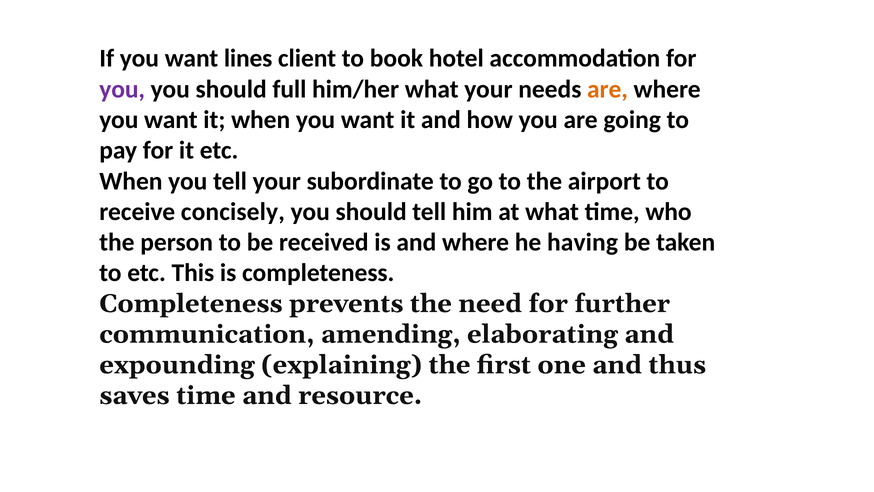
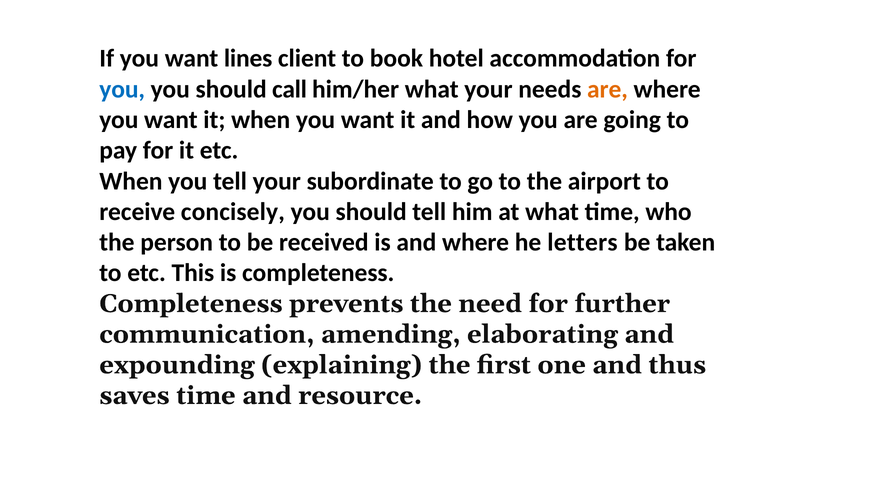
you colour: purple -> blue (122, 89)
full: full -> call (289, 89)
having: having -> letters (582, 242)
